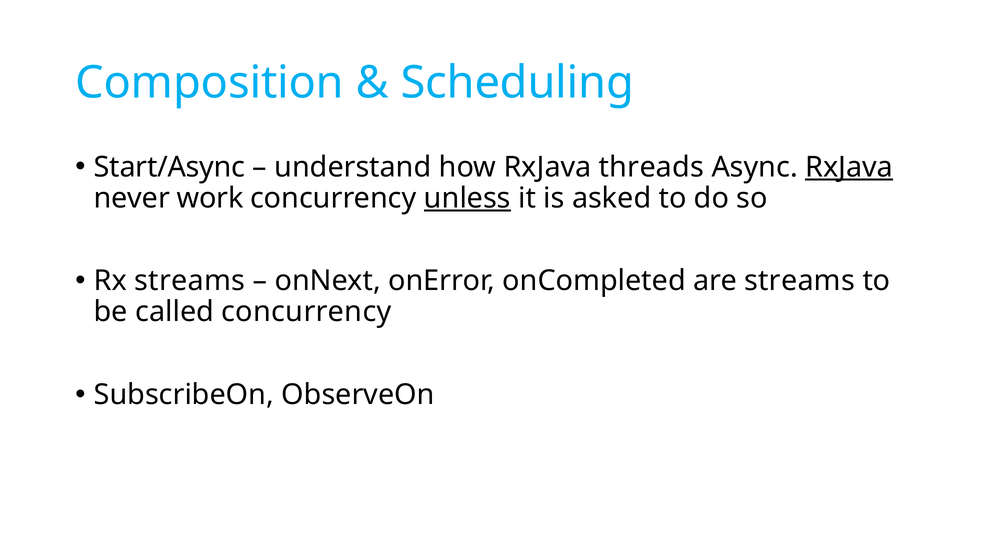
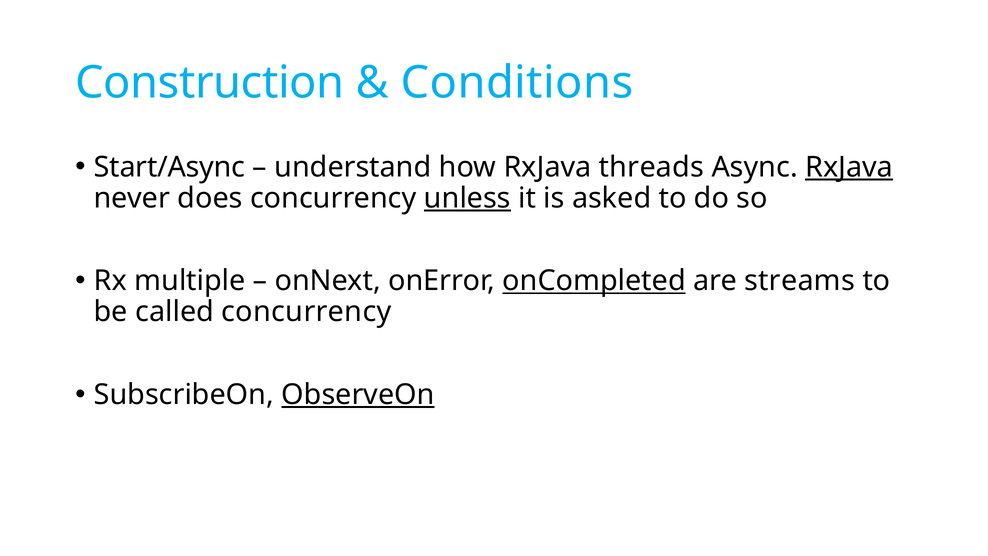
Composition: Composition -> Construction (210, 83)
Scheduling: Scheduling -> Conditions (517, 83)
work: work -> does (210, 198)
Rx streams: streams -> multiple (190, 281)
onCompleted underline: none -> present (594, 281)
ObserveOn underline: none -> present (358, 395)
